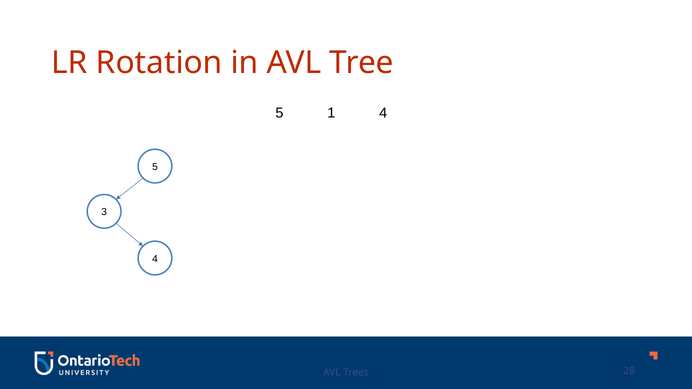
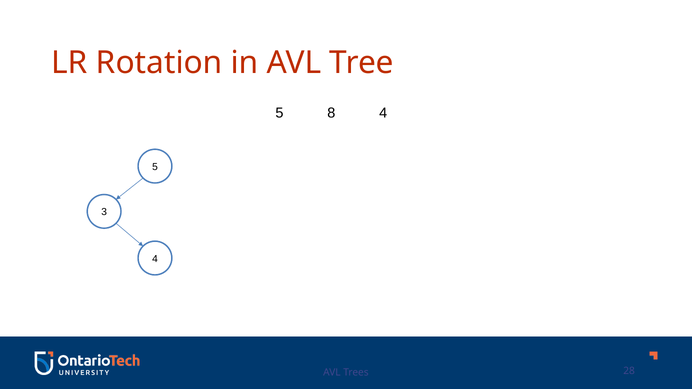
1: 1 -> 8 (331, 113)
